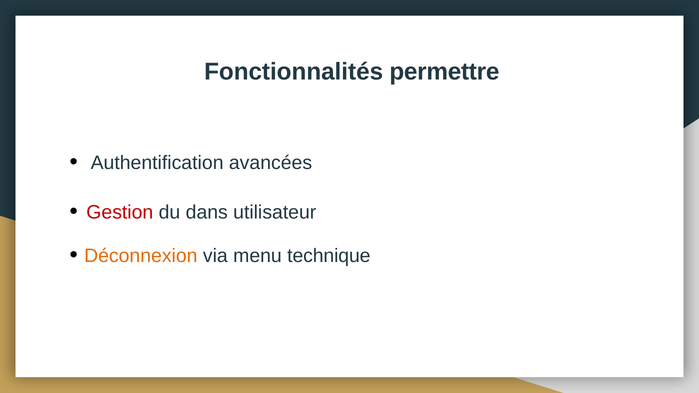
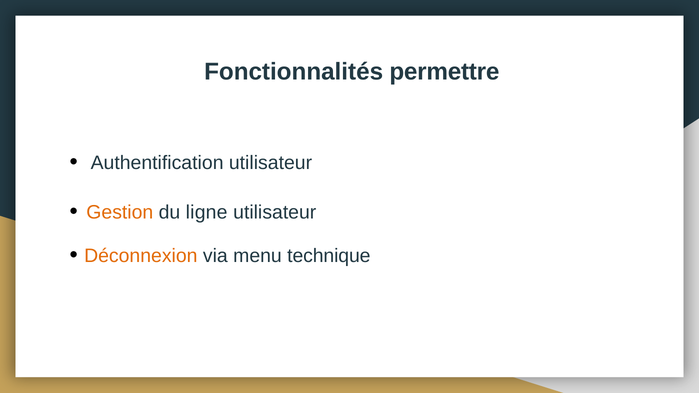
Authentification avancées: avancées -> utilisateur (271, 163)
Gestion colour: red -> orange (120, 213)
dans: dans -> ligne (207, 213)
